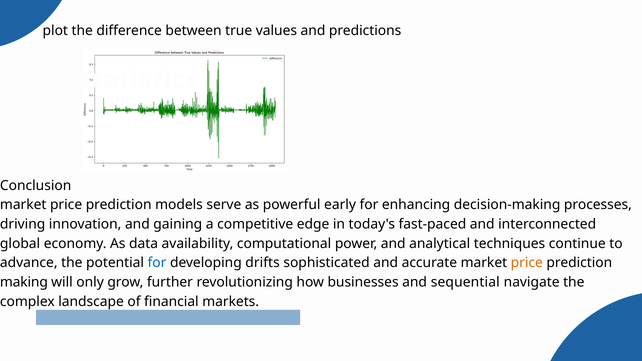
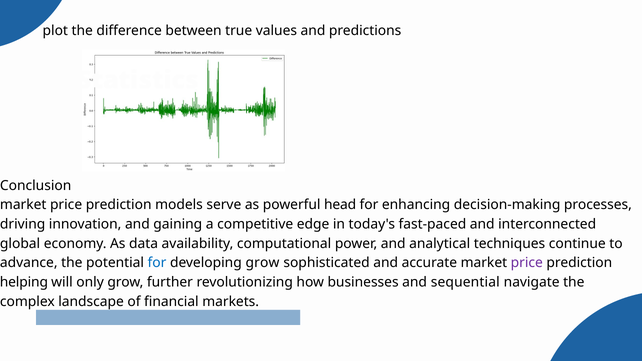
early: early -> head (340, 205)
drifts: drifts -> grow (263, 263)
price colour: orange -> purple (527, 263)
making: making -> helping (24, 282)
